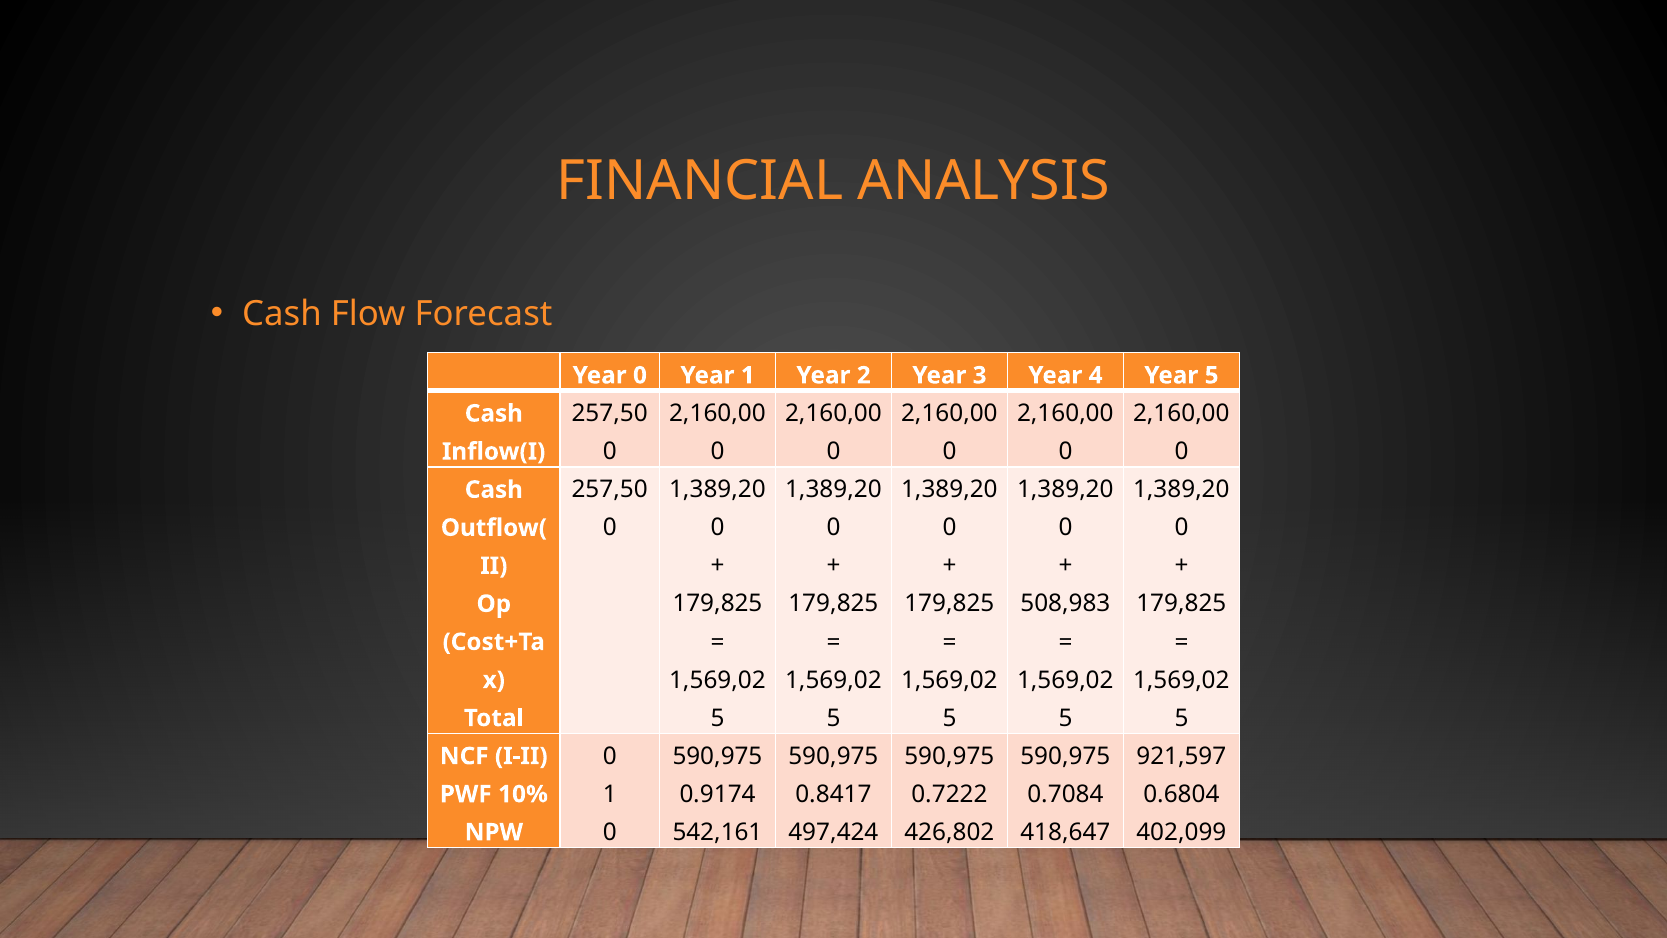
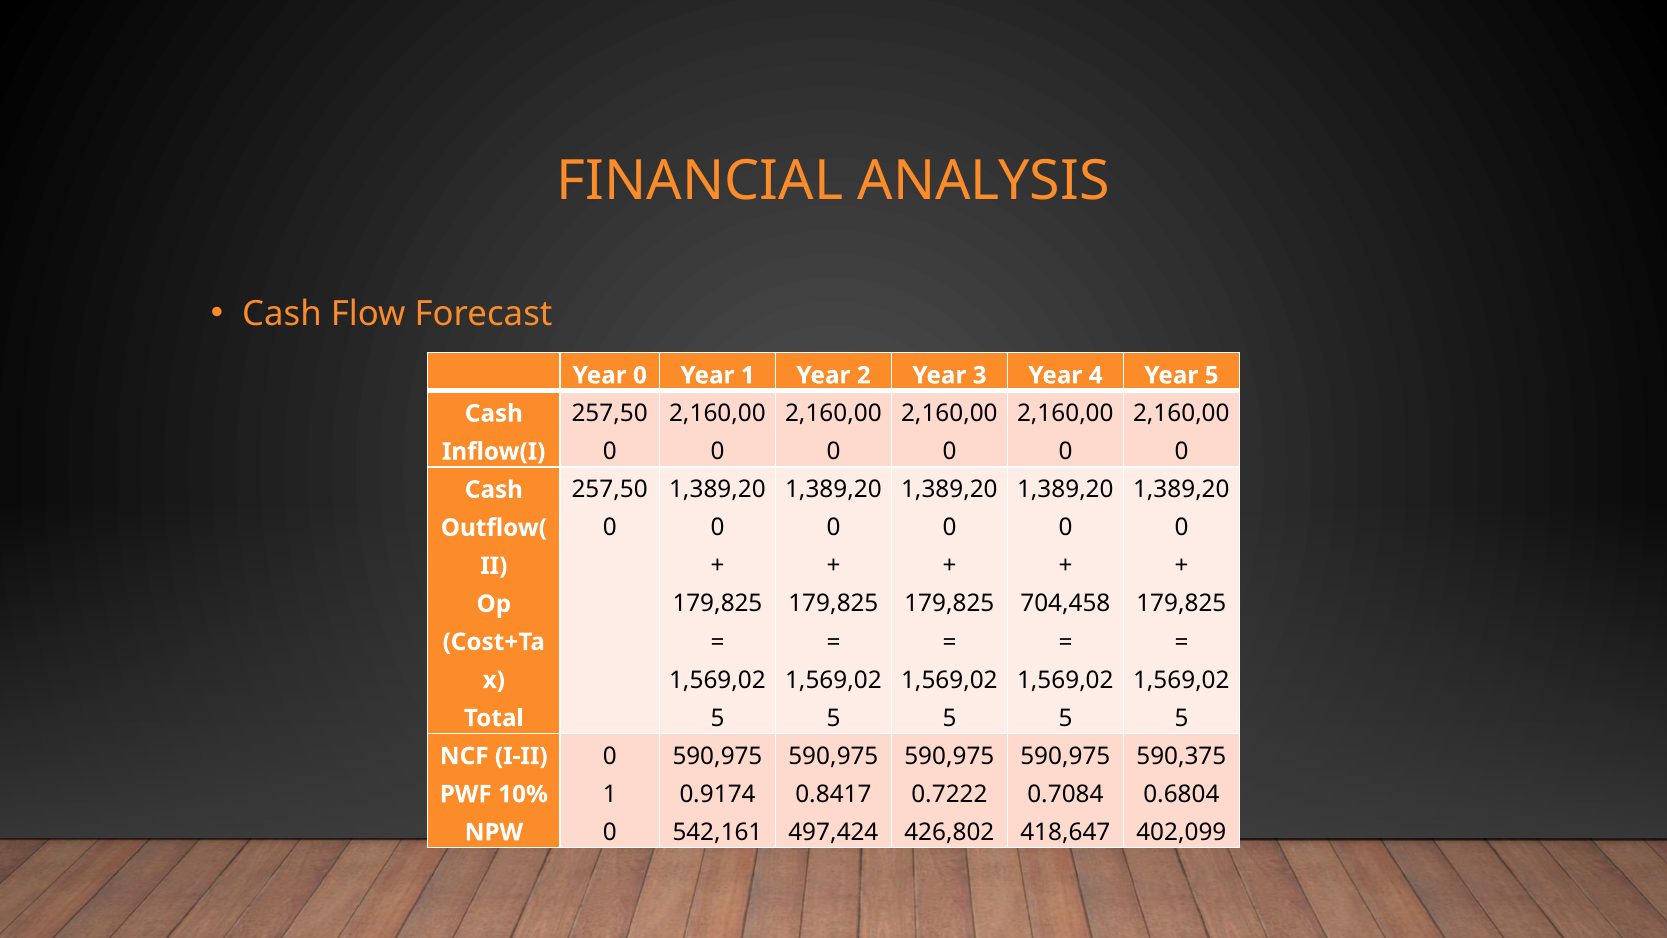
508,983: 508,983 -> 704,458 (1065, 604)
921,597: 921,597 -> 590,375 (1181, 756)
